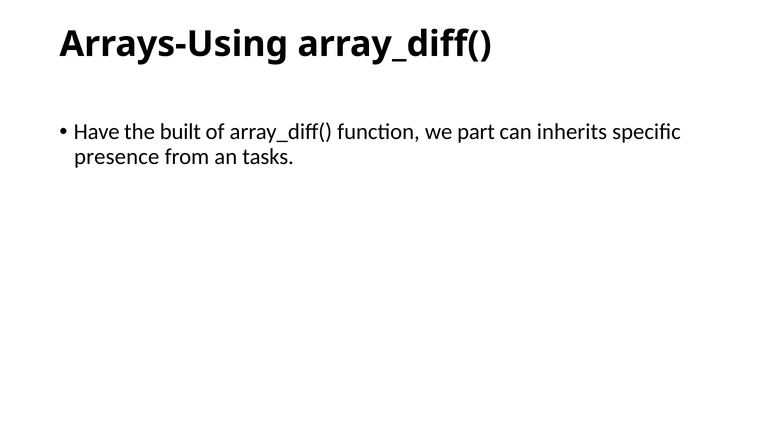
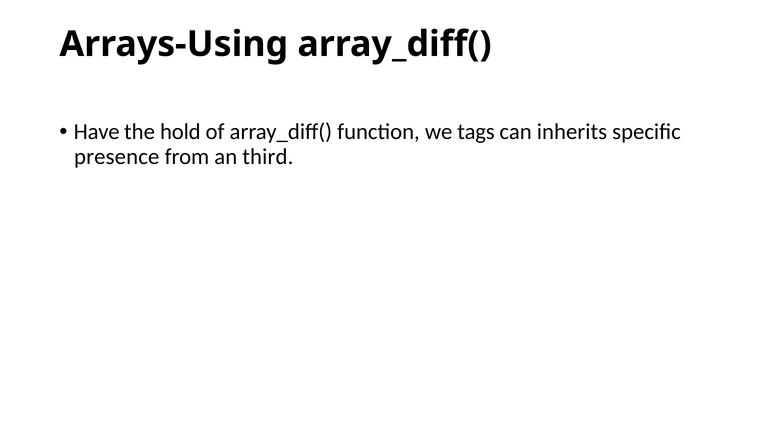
built: built -> hold (180, 132)
part: part -> tags (476, 132)
tasks: tasks -> third (268, 156)
